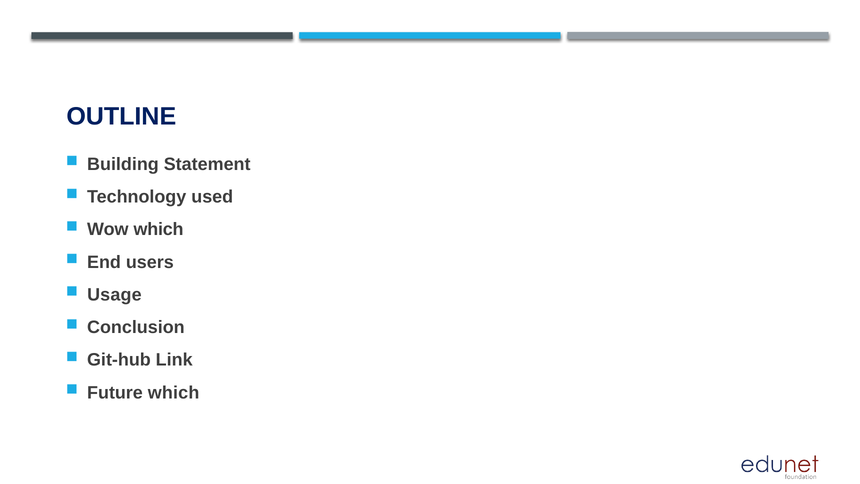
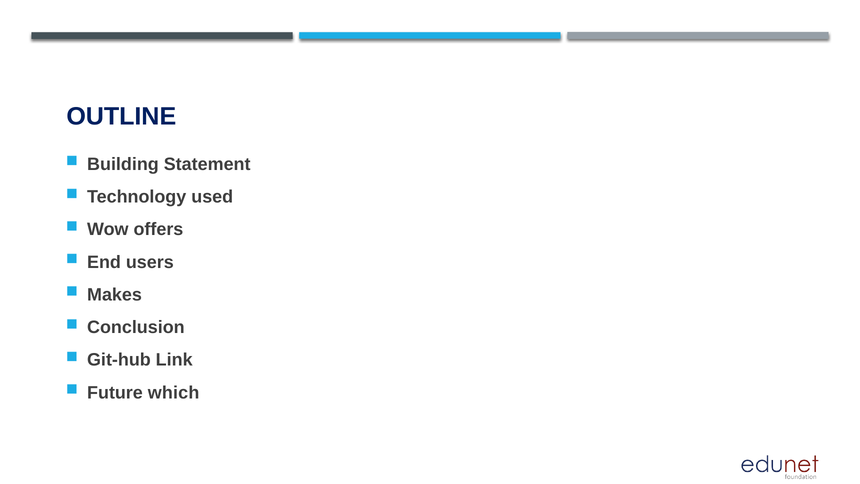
Wow which: which -> offers (158, 229)
Usage: Usage -> Makes (114, 295)
